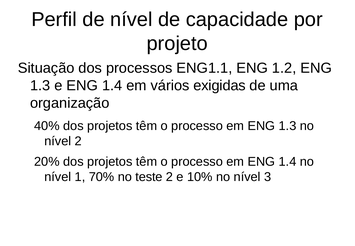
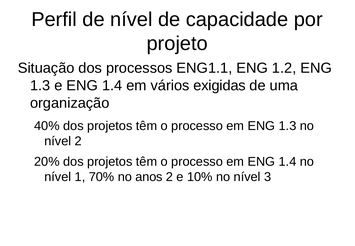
teste: teste -> anos (149, 177)
